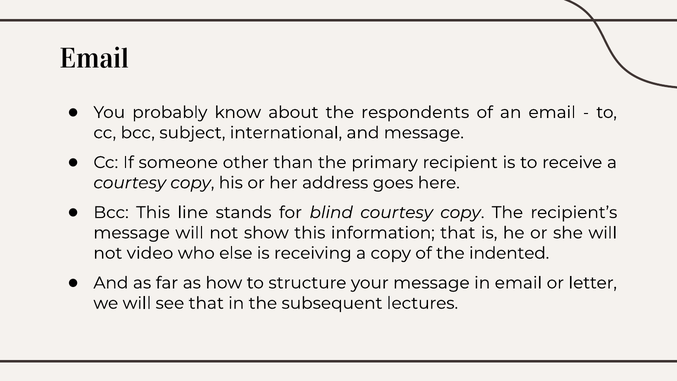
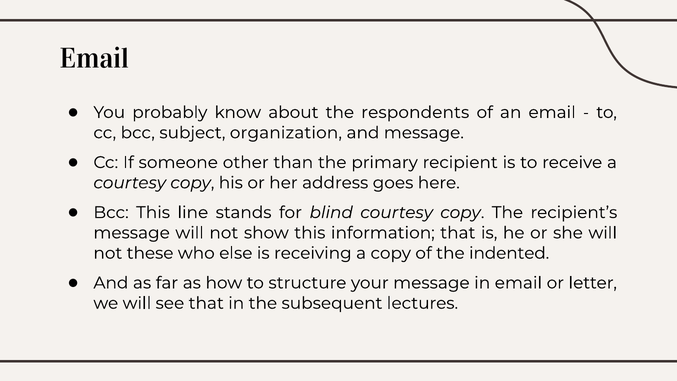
international: international -> organization (286, 133)
video: video -> these (150, 253)
